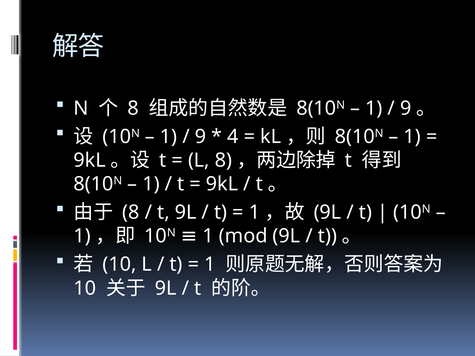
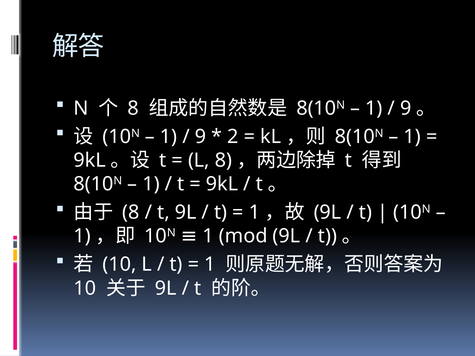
4: 4 -> 2 (233, 137)
